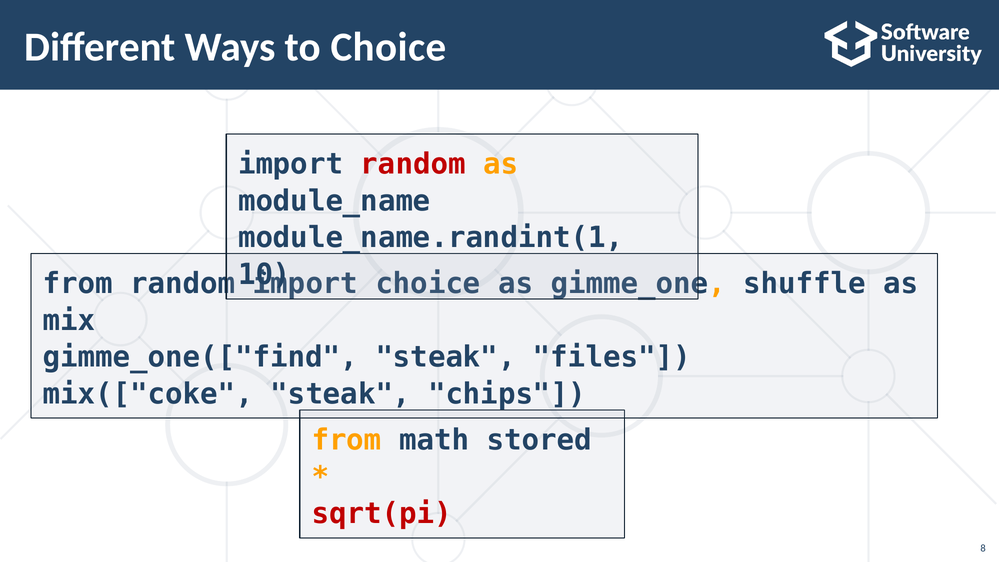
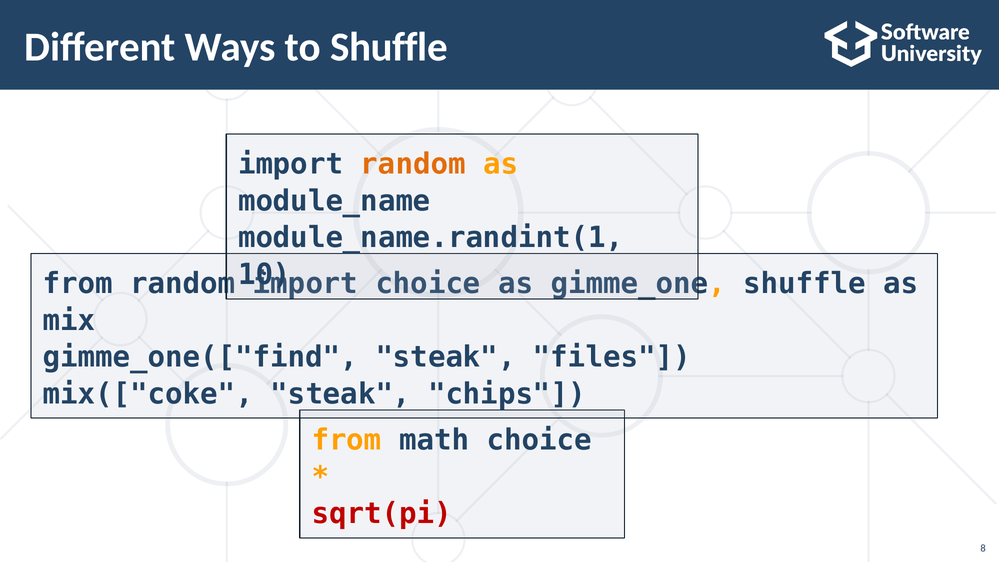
to Choice: Choice -> Shuffle (389, 47)
random colour: red -> orange (413, 164)
math stored: stored -> choice (539, 440)
